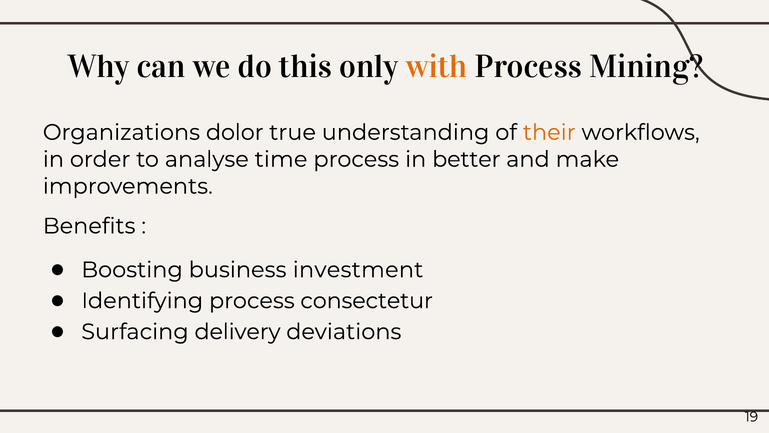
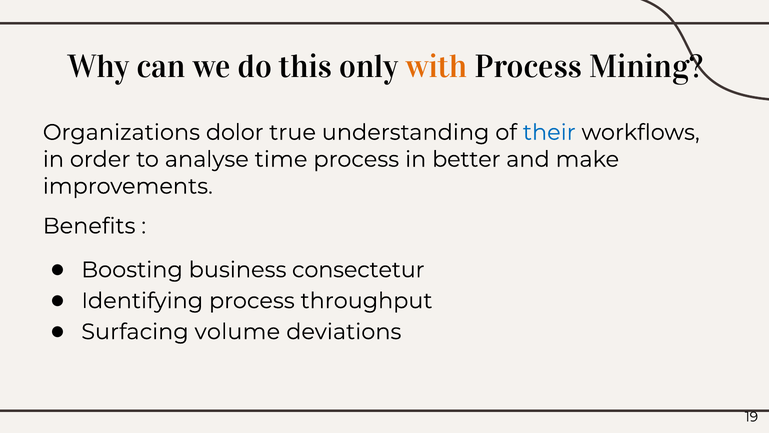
their colour: orange -> blue (549, 132)
investment: investment -> consectetur (358, 270)
consectetur: consectetur -> throughput (367, 301)
delivery: delivery -> volume (237, 331)
